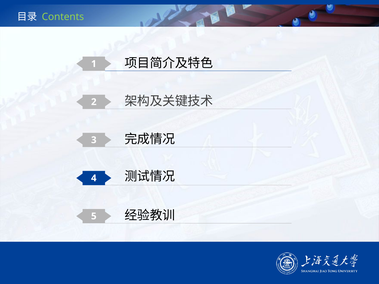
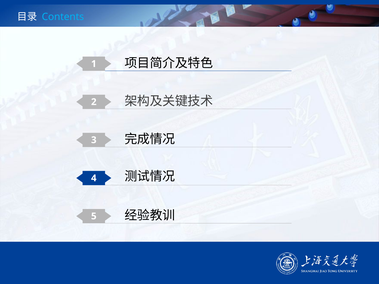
Contents colour: light green -> light blue (63, 17)
